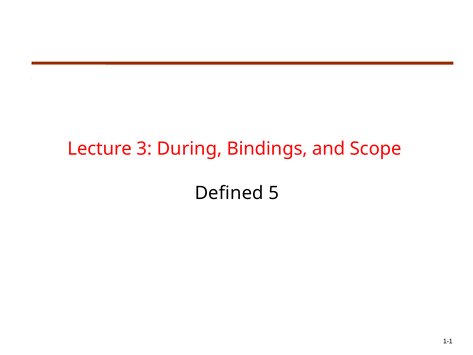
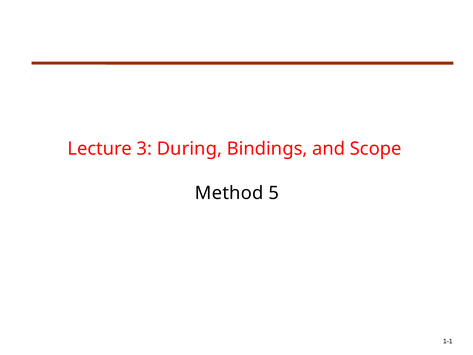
Defined: Defined -> Method (229, 193)
